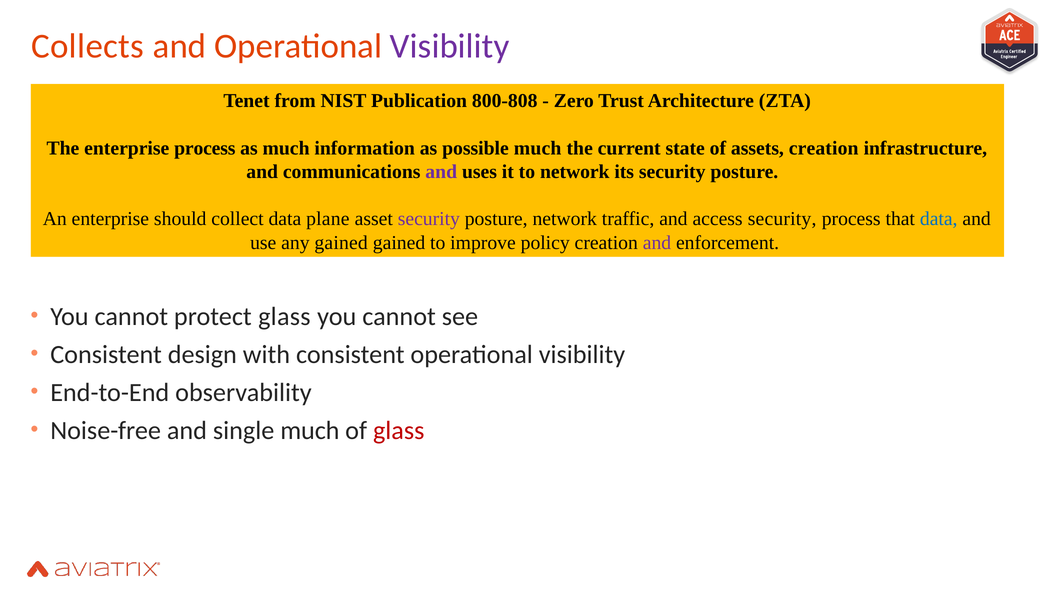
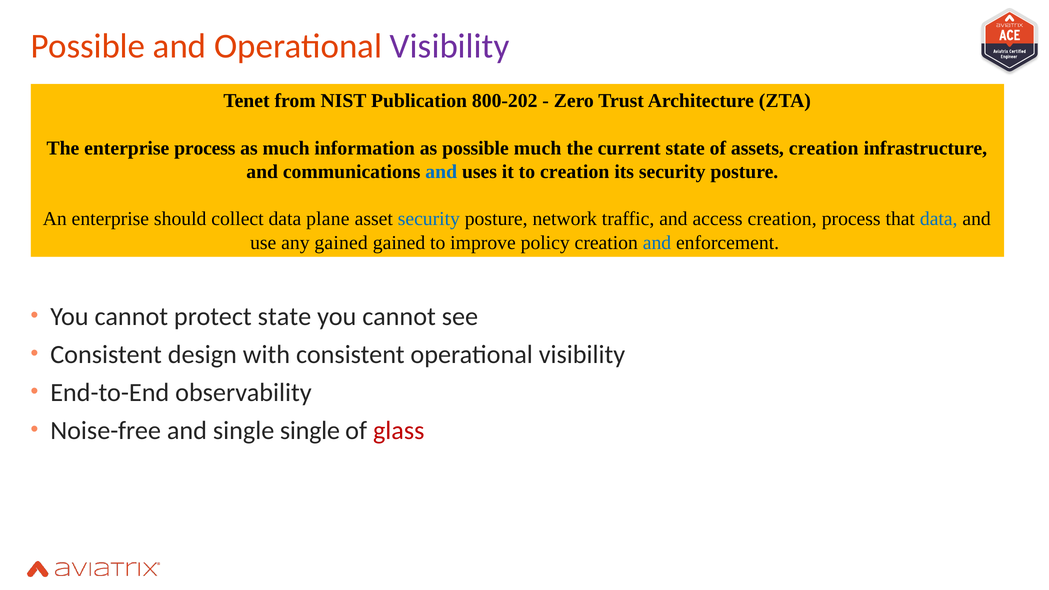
Collects: Collects -> Possible (88, 46)
800-808: 800-808 -> 800-202 (505, 101)
and colour: purple -> blue (441, 172)
to network: network -> creation (575, 172)
security colour: purple -> blue (429, 219)
access security: security -> creation (782, 219)
and colour: purple -> blue (657, 243)
protect glass: glass -> state (284, 317)
single much: much -> single (310, 431)
